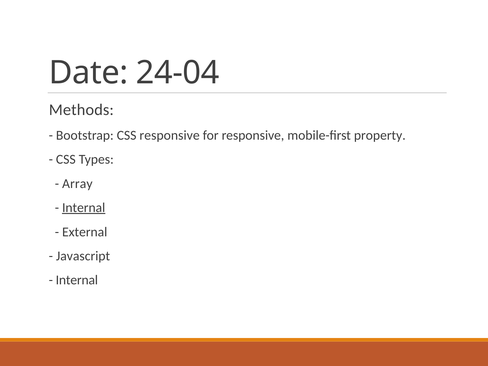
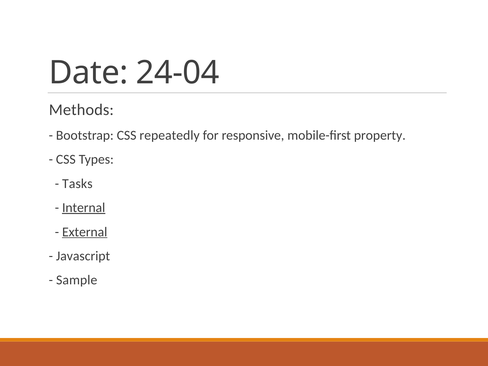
CSS responsive: responsive -> repeatedly (170, 135)
Array: Array -> Tasks (77, 184)
External underline: none -> present (85, 232)
Internal: Internal -> Sample (77, 280)
